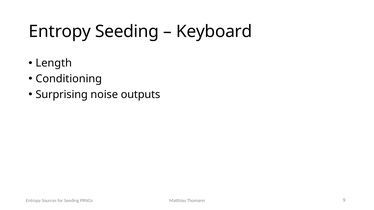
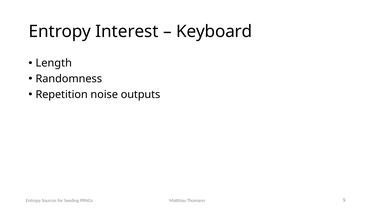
Entropy Seeding: Seeding -> Interest (127, 31)
Conditioning: Conditioning -> Randomness (69, 79)
Surprising: Surprising -> Repetition (62, 95)
